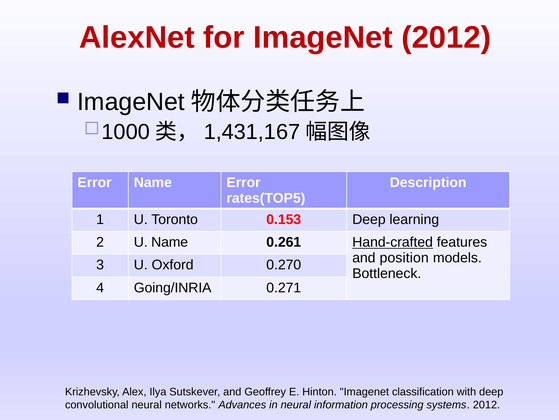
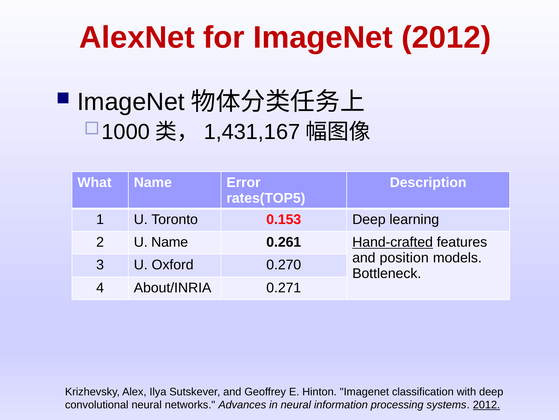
Error: Error -> What (95, 182)
Going/INRIA: Going/INRIA -> About/INRIA (173, 287)
2012 underline: none -> present (486, 404)
